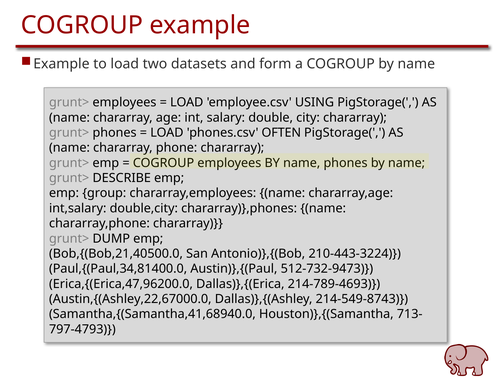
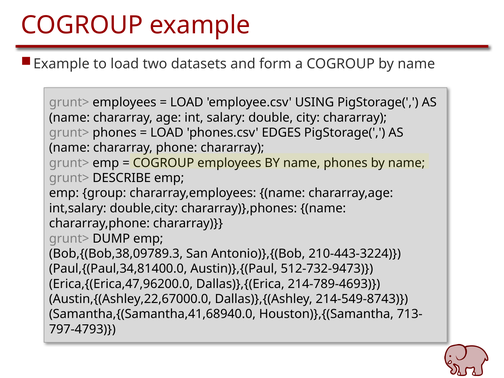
OFTEN: OFTEN -> EDGES (281, 133)
Bob,{(Bob,21,40500.0: Bob,{(Bob,21,40500.0 -> Bob,{(Bob,38,09789.3 (116, 254)
